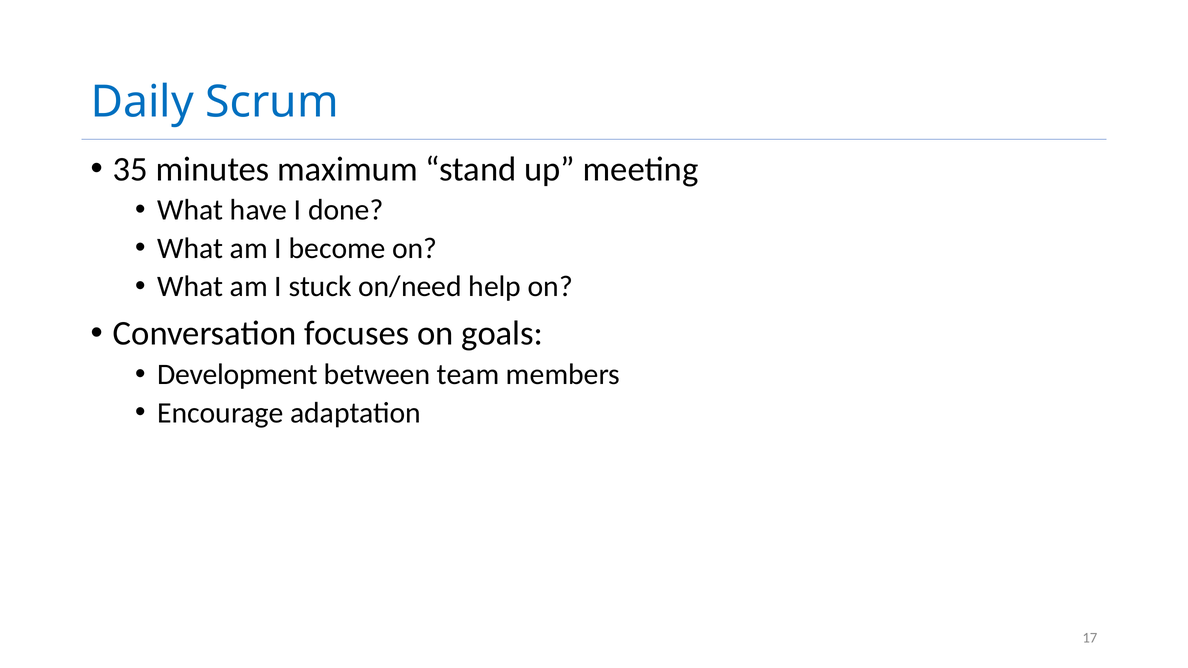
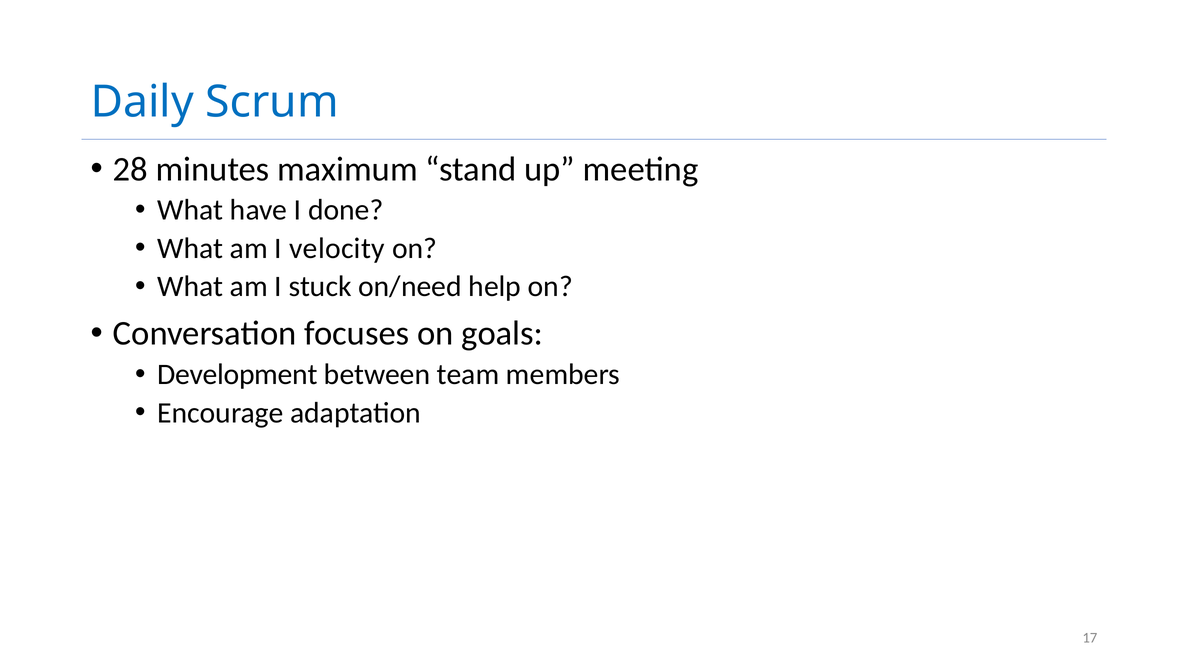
35: 35 -> 28 (130, 169)
become: become -> velocity (337, 248)
